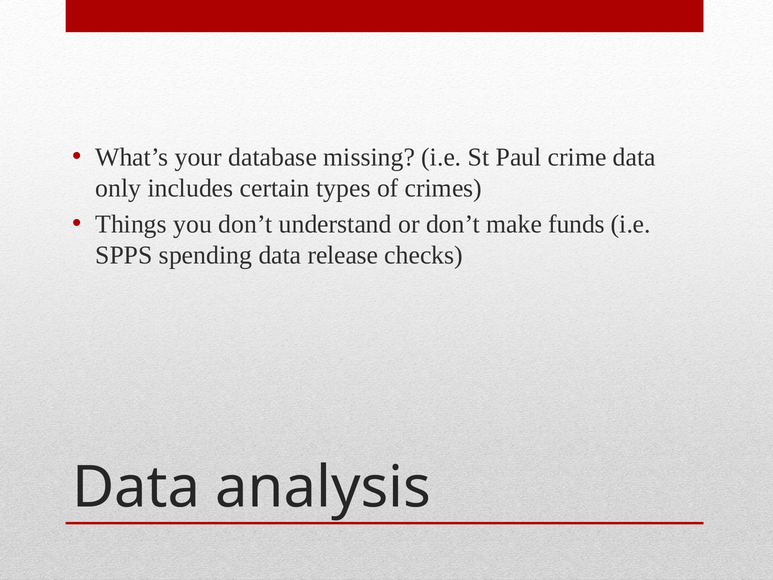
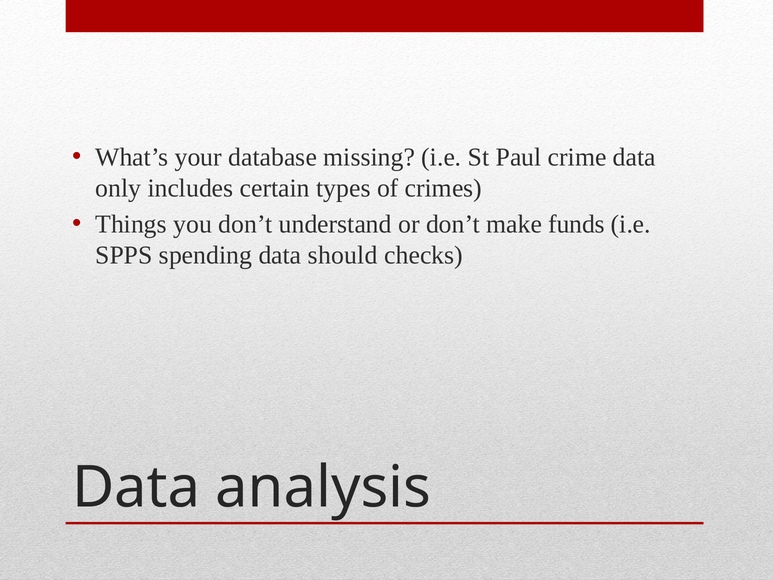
release: release -> should (343, 255)
